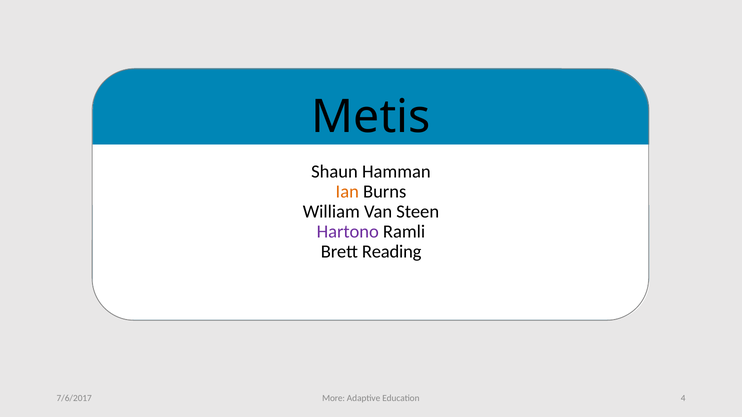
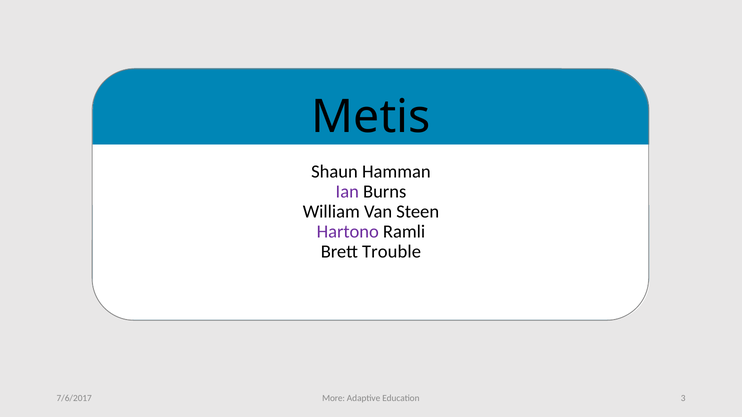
Ian colour: orange -> purple (347, 192)
Reading: Reading -> Trouble (392, 252)
4: 4 -> 3 (683, 398)
